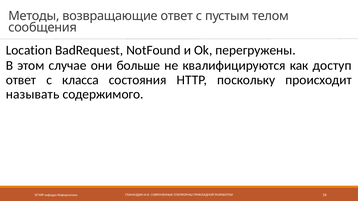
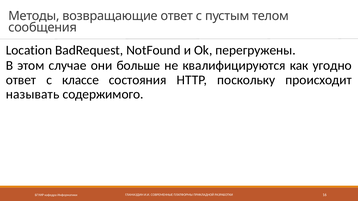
доступ: доступ -> угодно (332, 65)
класса: класса -> классе (81, 80)
